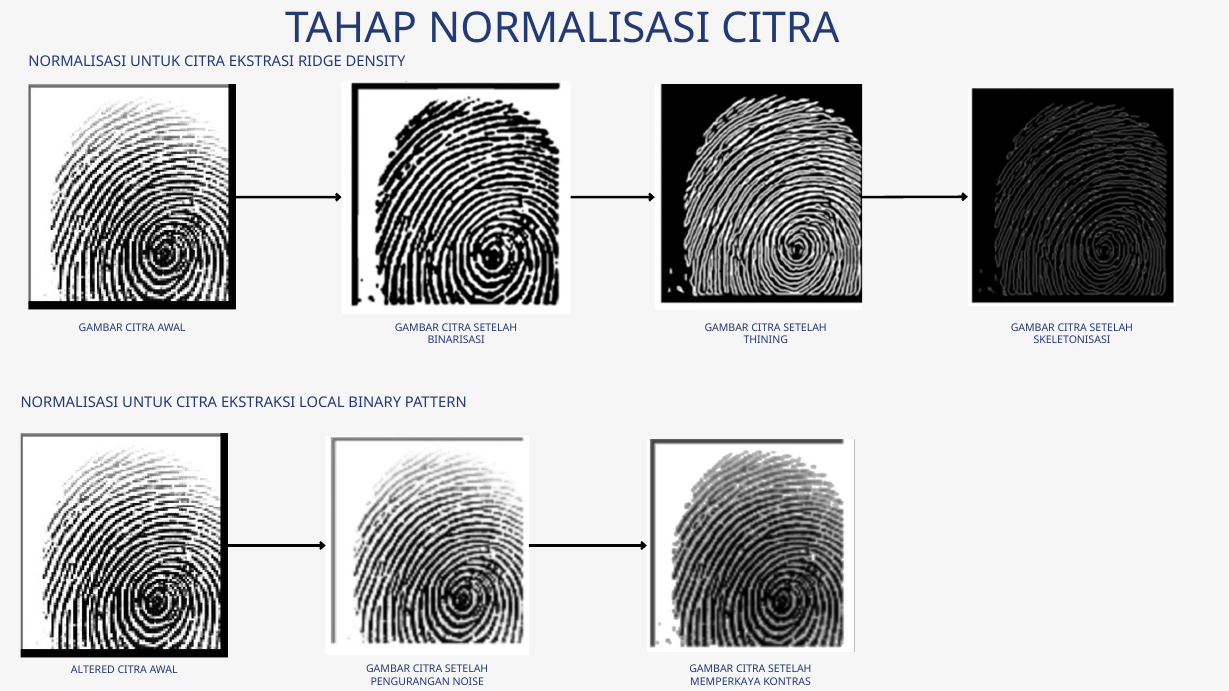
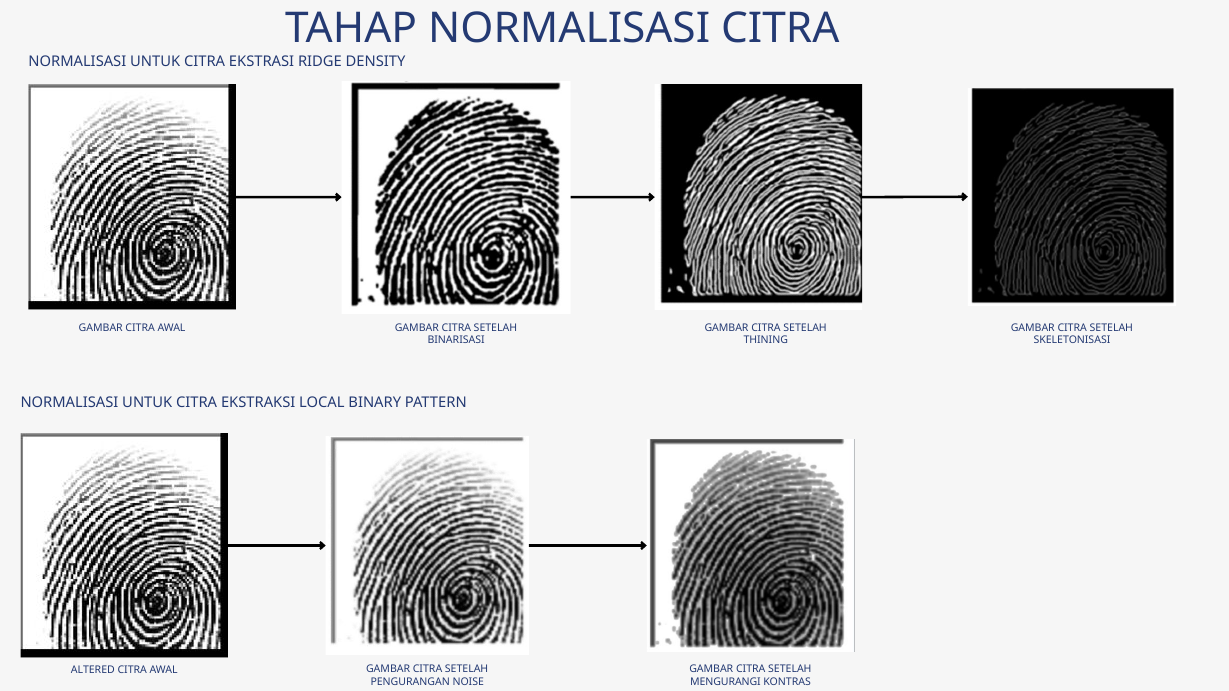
MEMPERKAYA: MEMPERKAYA -> MENGURANGI (725, 682)
